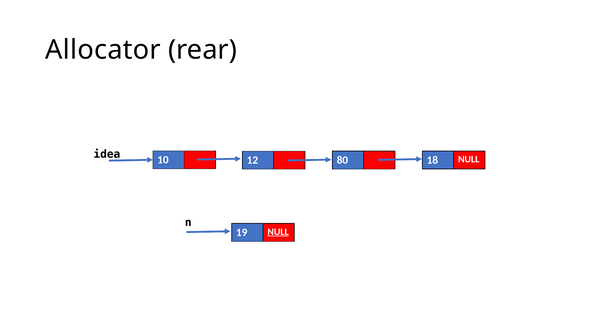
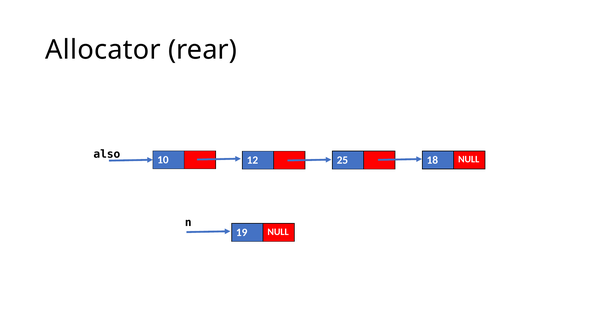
idea: idea -> also (107, 154)
80: 80 -> 25 (342, 160)
NULL underline: present -> none (278, 232)
